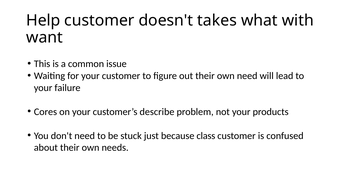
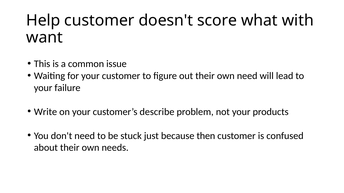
takes: takes -> score (217, 20)
Cores: Cores -> Write (45, 112)
class: class -> then (206, 136)
